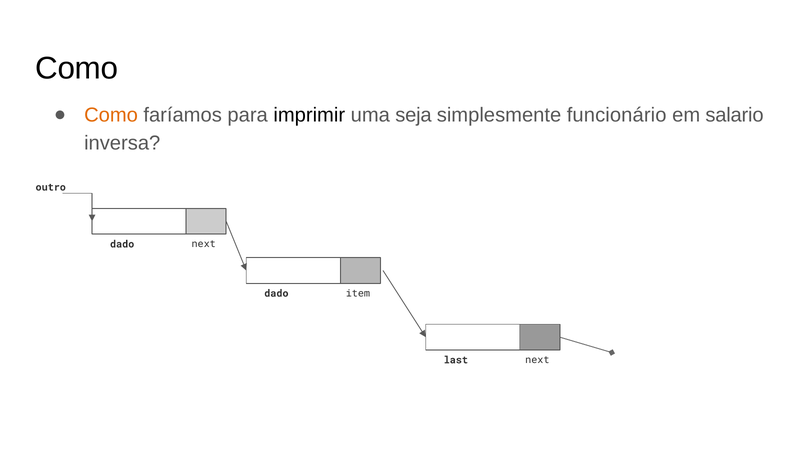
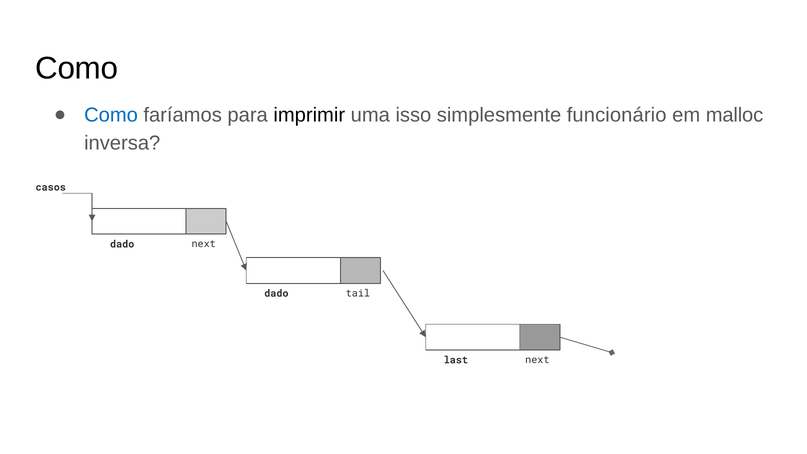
Como colour: orange -> blue (111, 115)
seja: seja -> isso (413, 115)
salario: salario -> malloc (734, 115)
outro: outro -> casos (51, 187)
item: item -> tail (358, 293)
